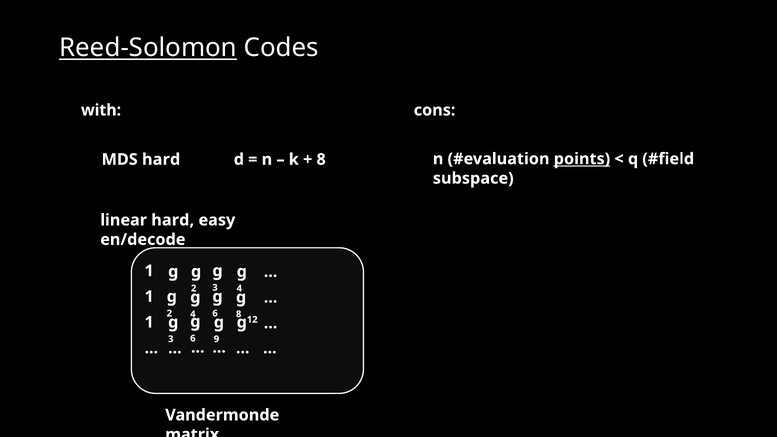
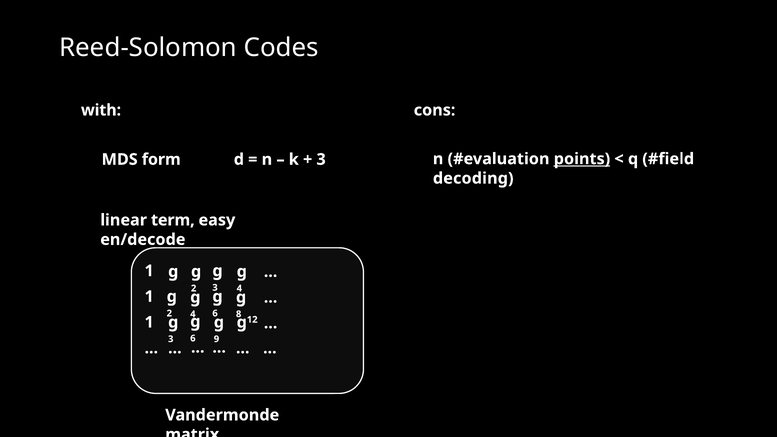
Reed-Solomon underline: present -> none (148, 48)
MDS hard: hard -> form (161, 159)
8: 8 -> 3 (321, 159)
subspace: subspace -> decoding (473, 178)
linear hard: hard -> term (173, 220)
